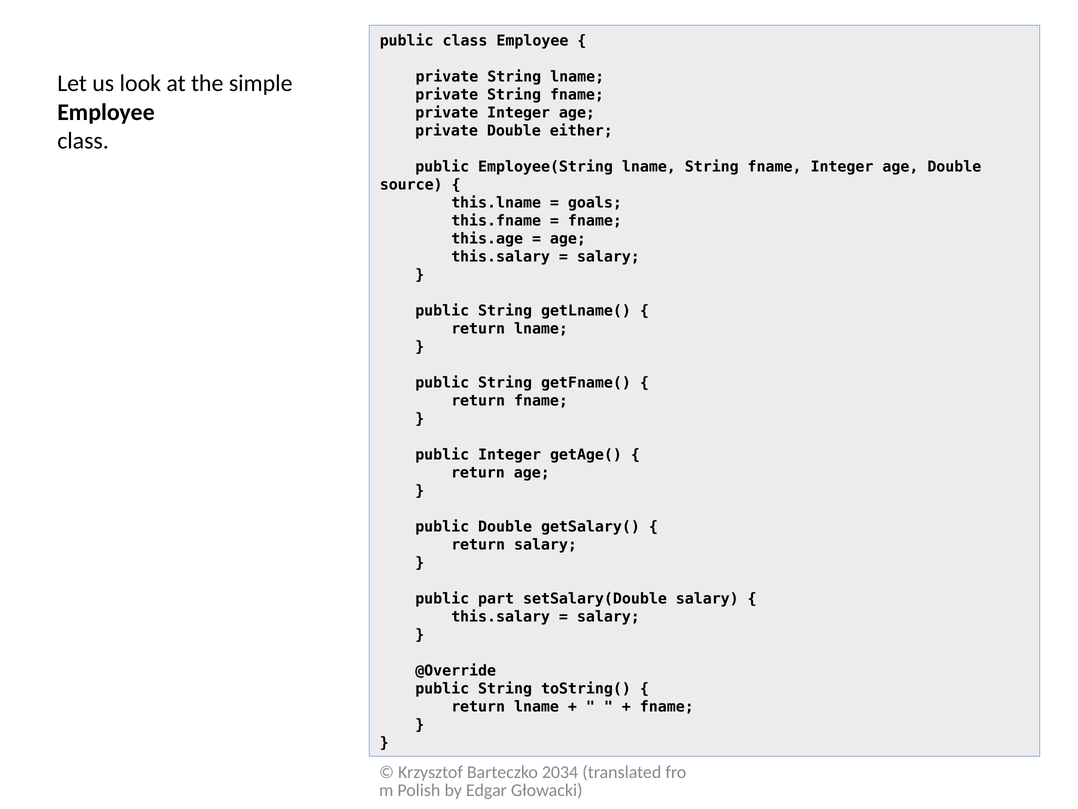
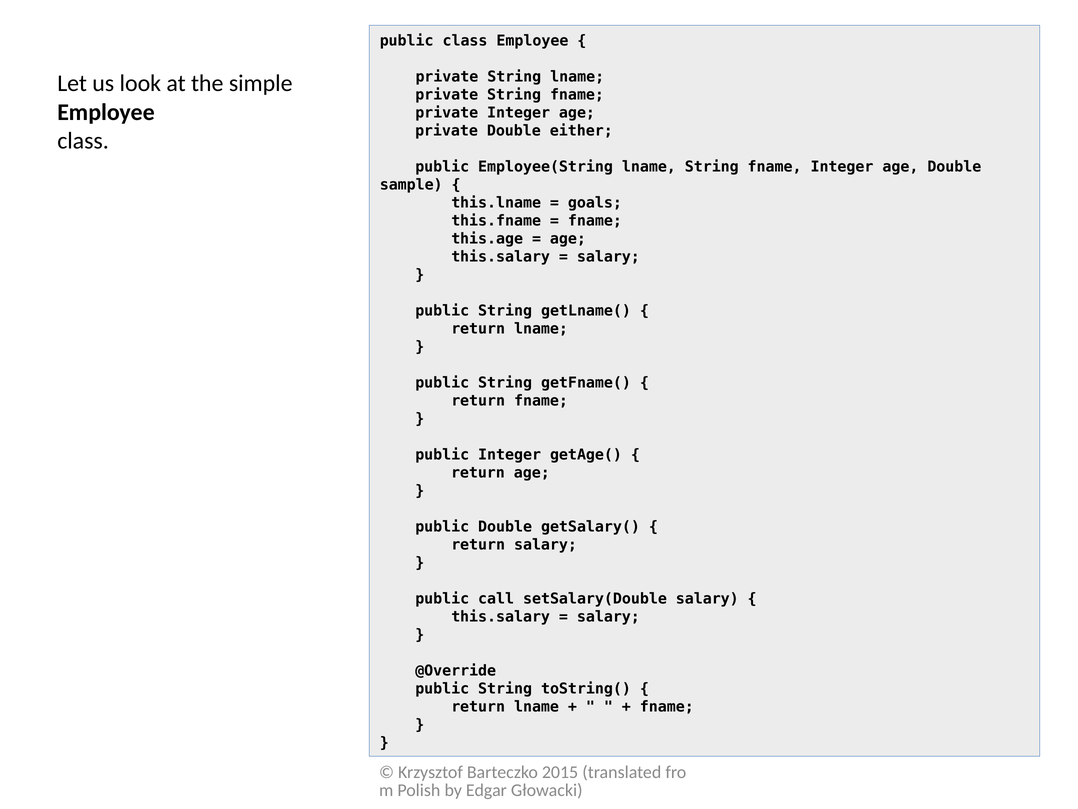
source: source -> sample (411, 185)
part: part -> call (496, 599)
2034: 2034 -> 2015 (560, 772)
